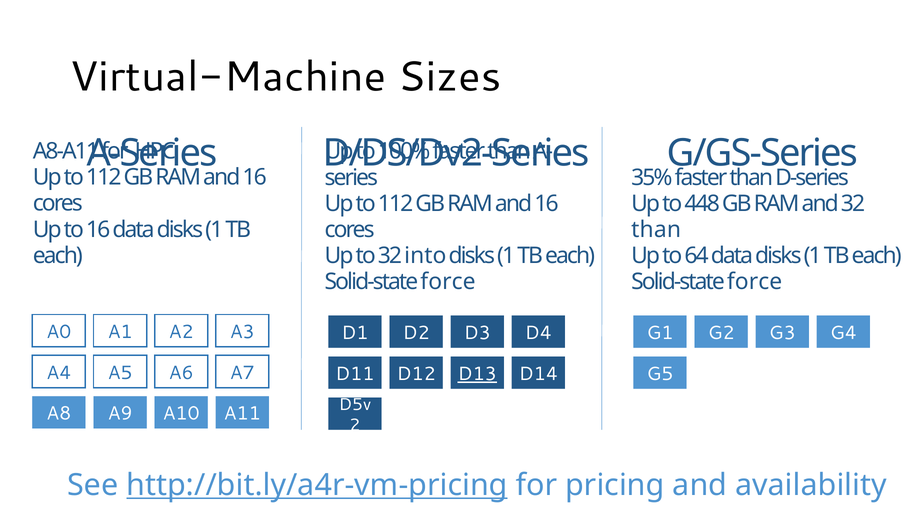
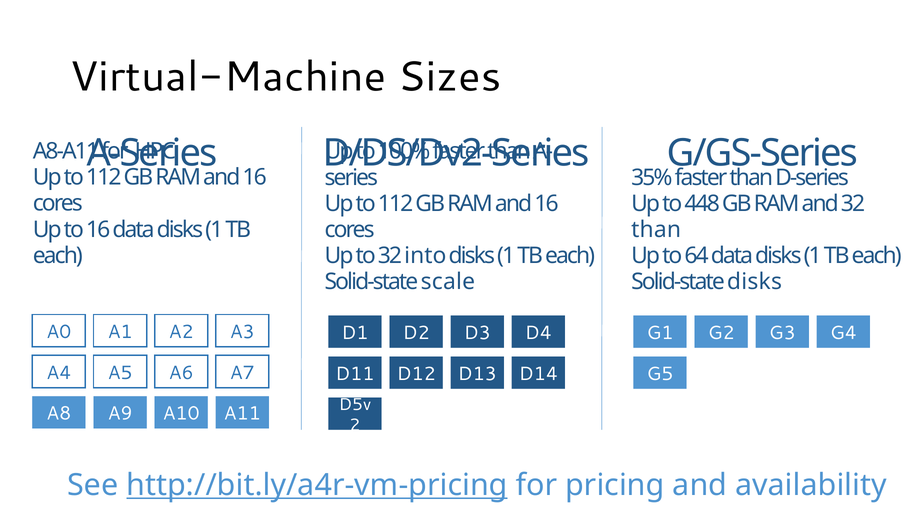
force: force -> scale (448, 282)
force: force -> disks (754, 282)
D13 underline: present -> none (477, 374)
